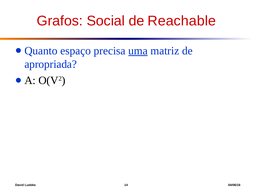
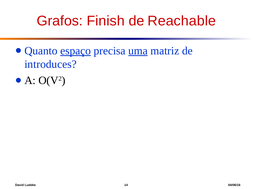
Social: Social -> Finish (106, 21)
espaço underline: none -> present (76, 51)
apropriada: apropriada -> introduces (51, 64)
